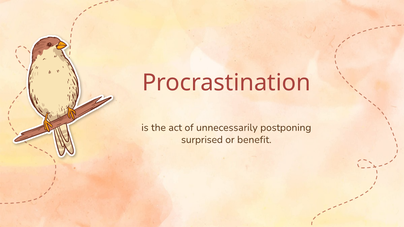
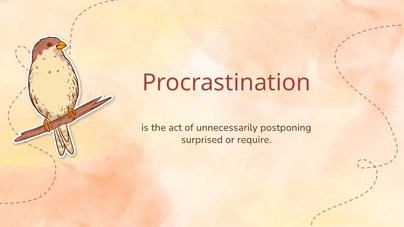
benefit: benefit -> require (254, 140)
